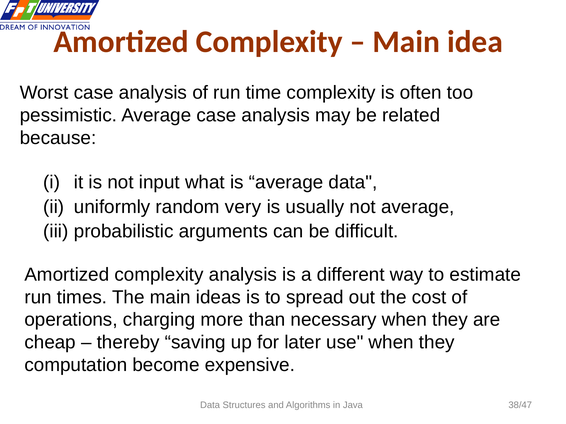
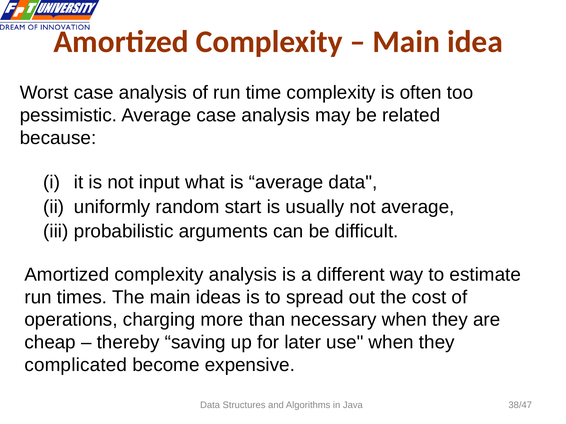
very: very -> start (243, 207)
computation: computation -> complicated (76, 365)
